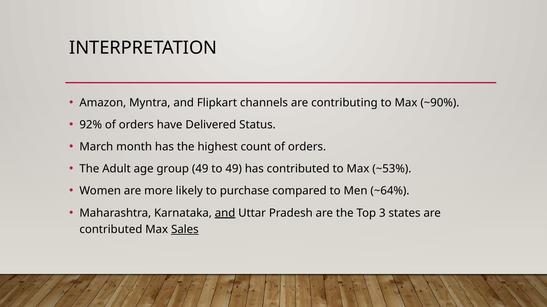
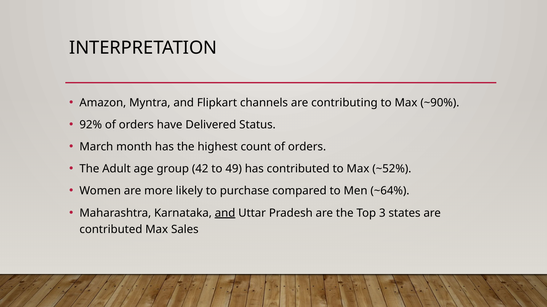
group 49: 49 -> 42 (200, 169)
~53%: ~53% -> ~52% (392, 169)
Sales underline: present -> none (185, 230)
